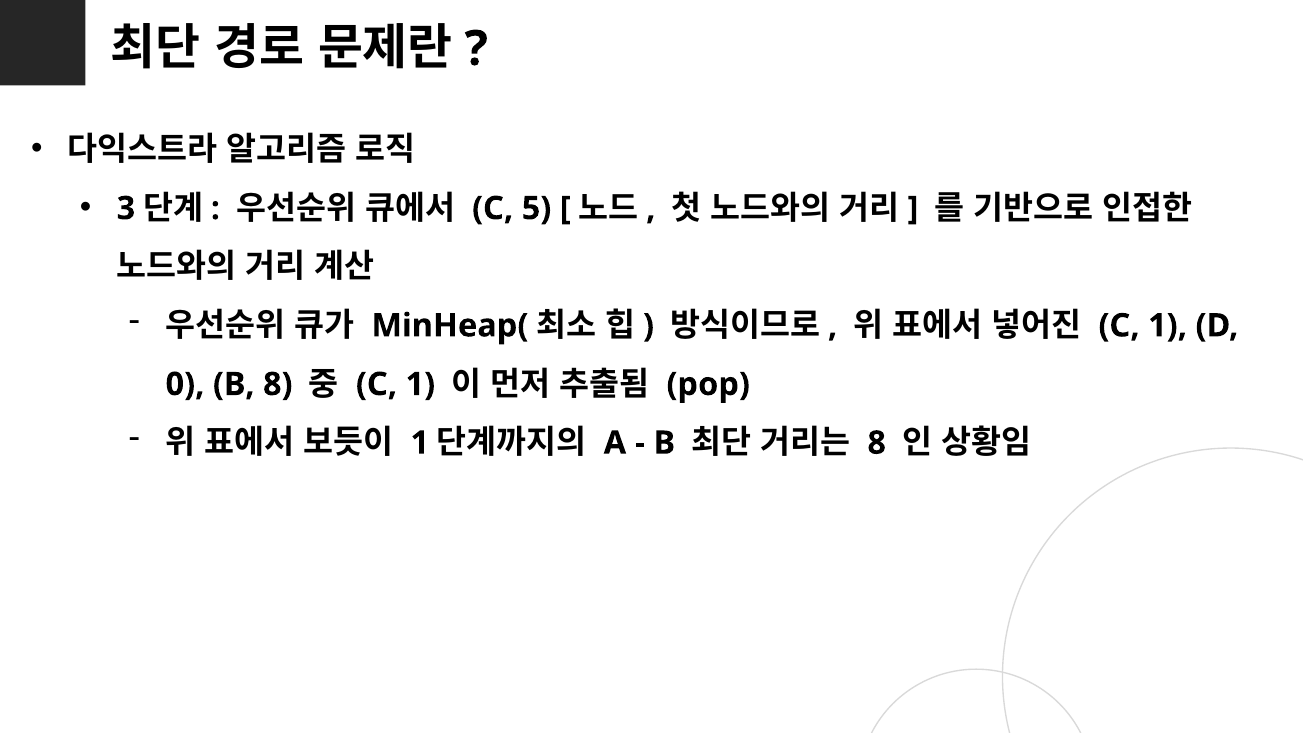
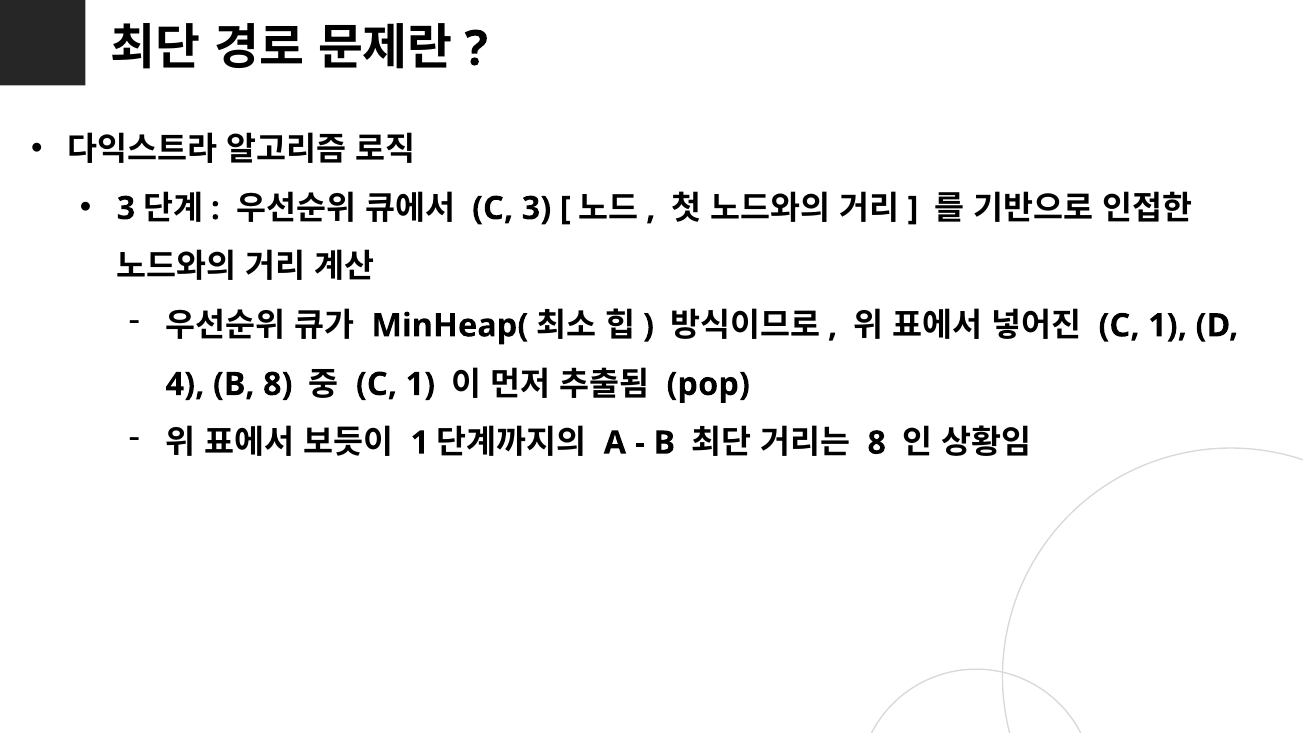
C 5: 5 -> 3 (537, 208)
0: 0 -> 4 (185, 384)
